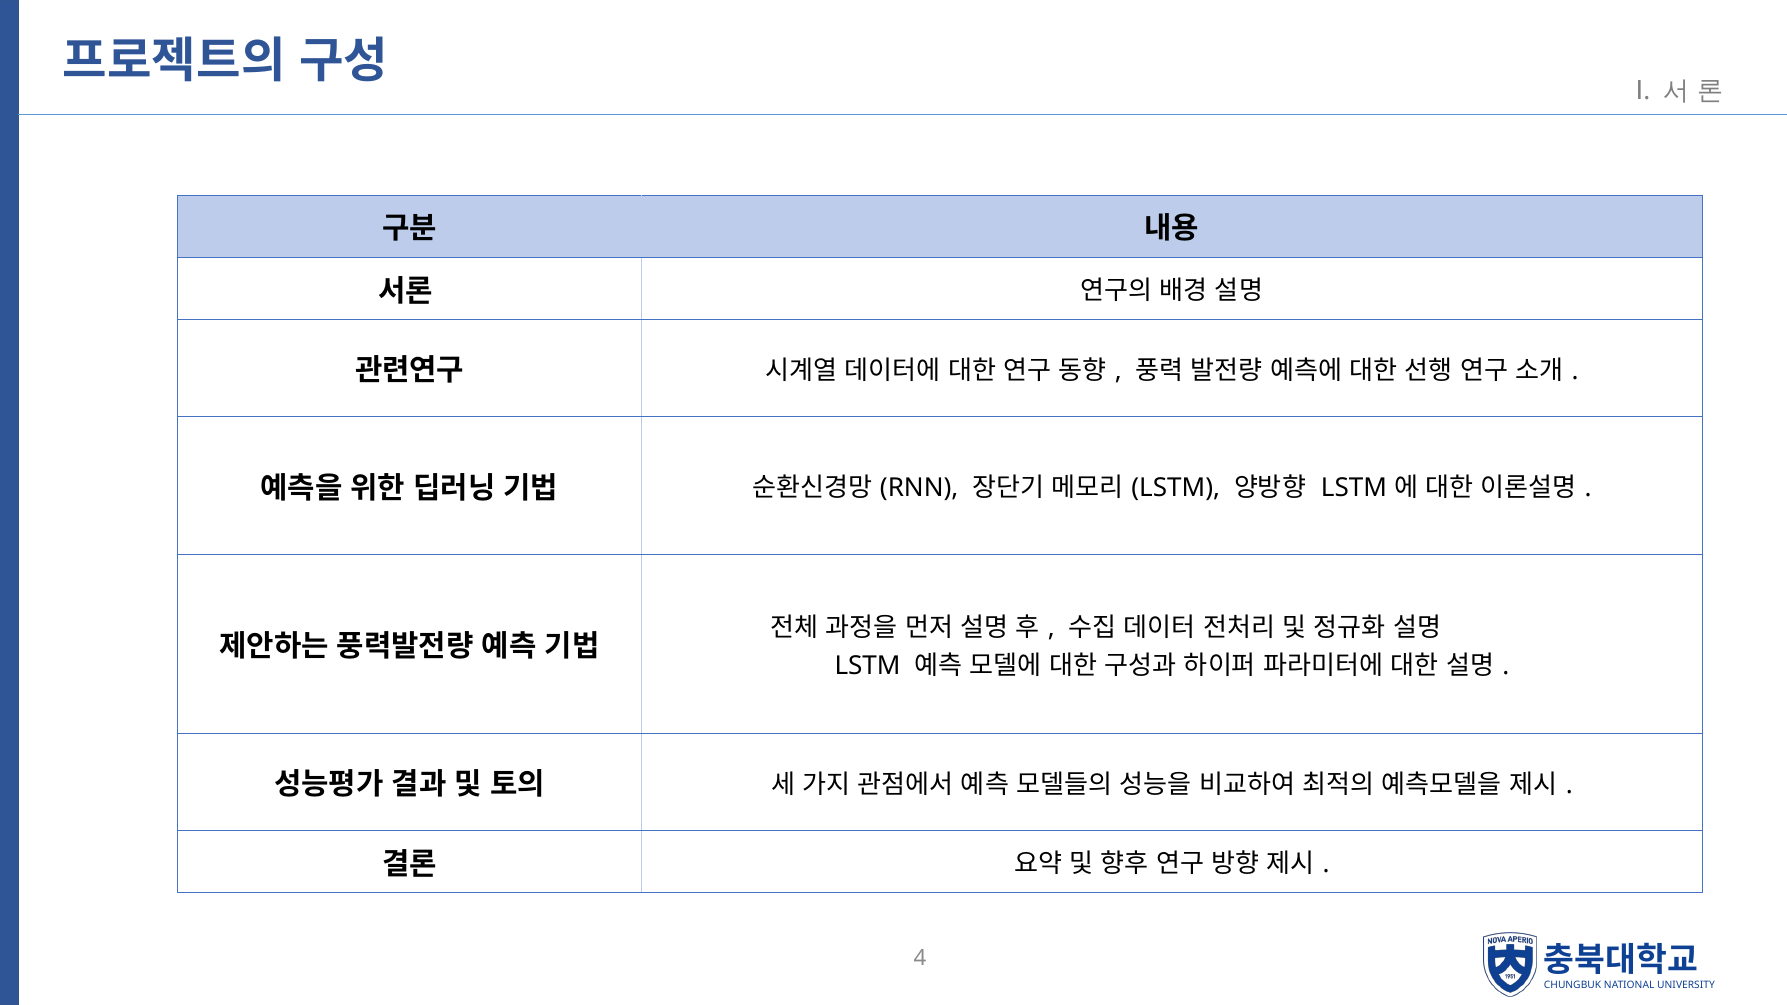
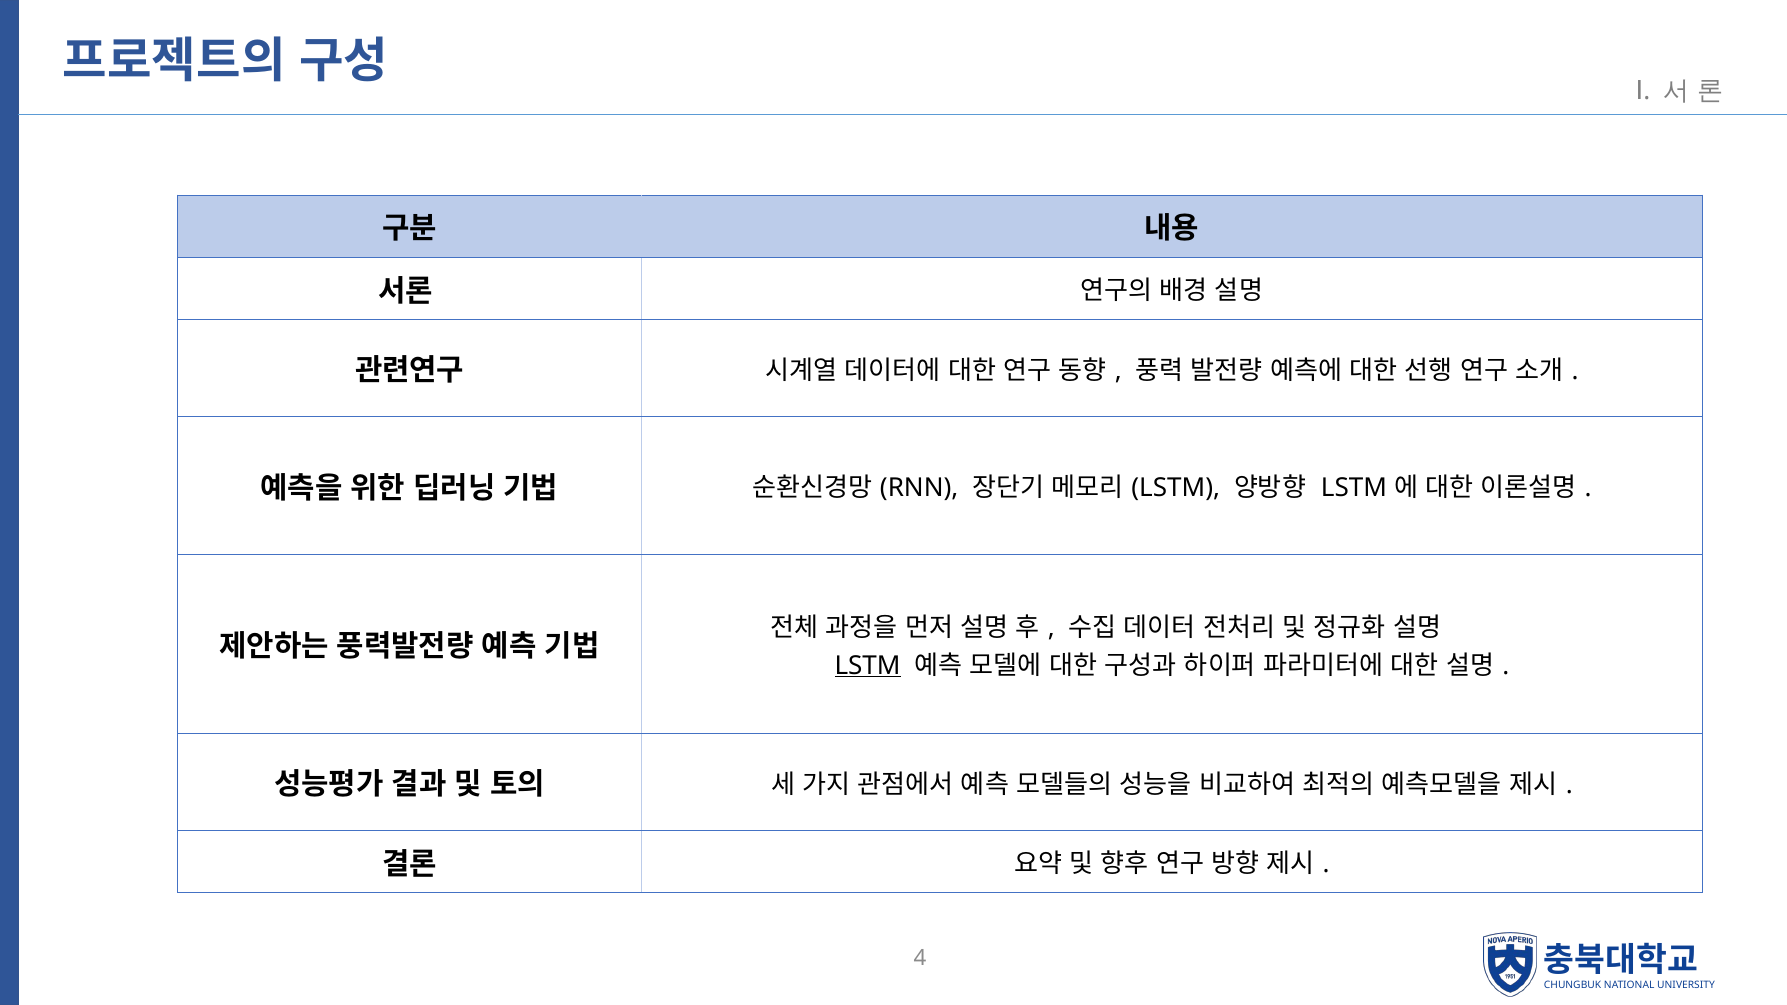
LSTM underline: none -> present (868, 666)
